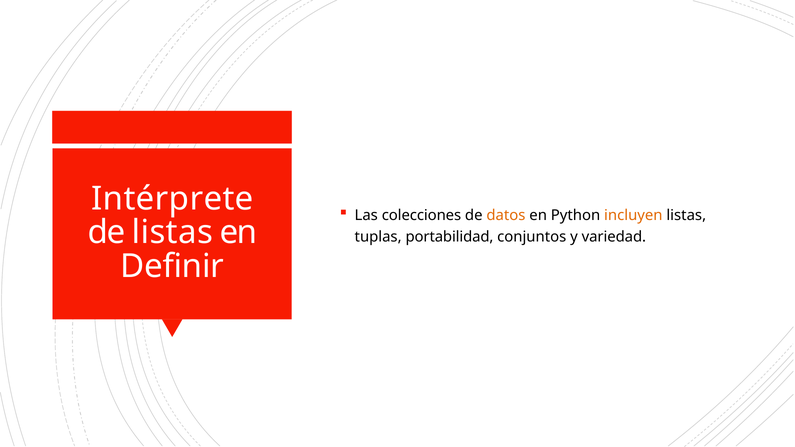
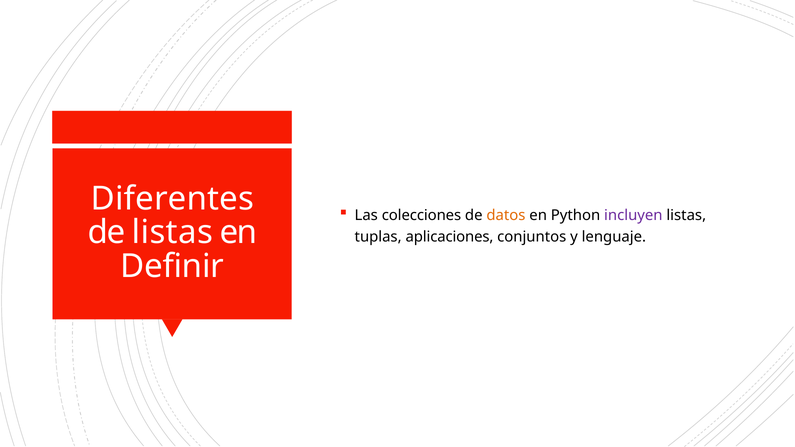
Intérprete: Intérprete -> Diferentes (172, 199)
incluyen colour: orange -> purple (633, 216)
portabilidad: portabilidad -> aplicaciones (450, 237)
variedad: variedad -> lenguaje (614, 237)
